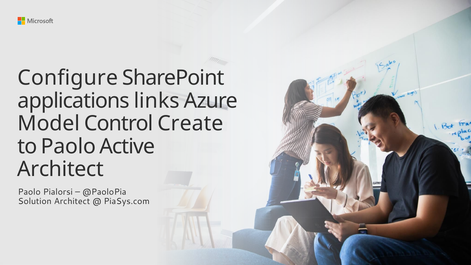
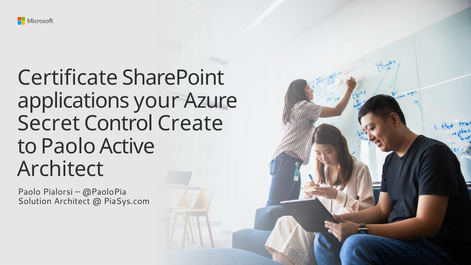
Configure: Configure -> Certificate (68, 78)
links: links -> your (157, 101)
Model: Model -> Secret (49, 124)
